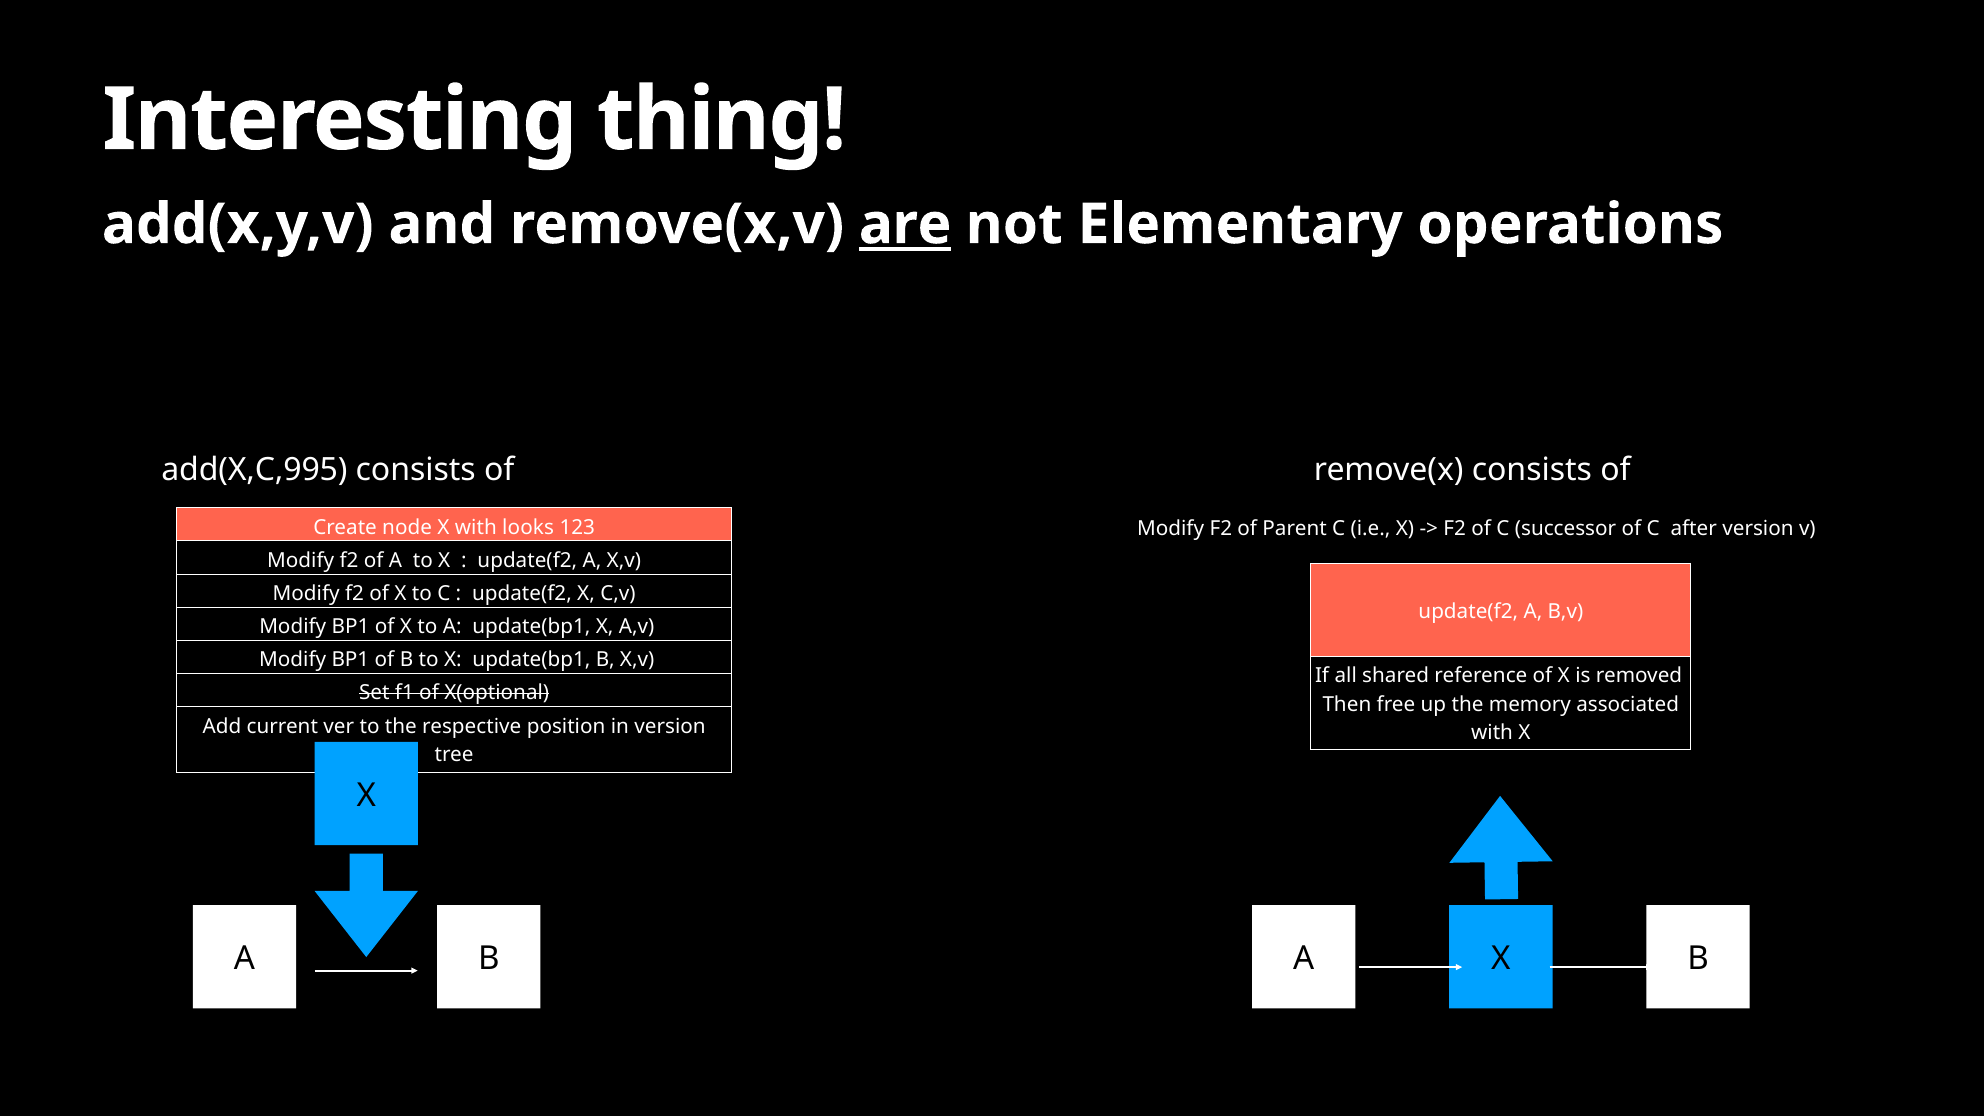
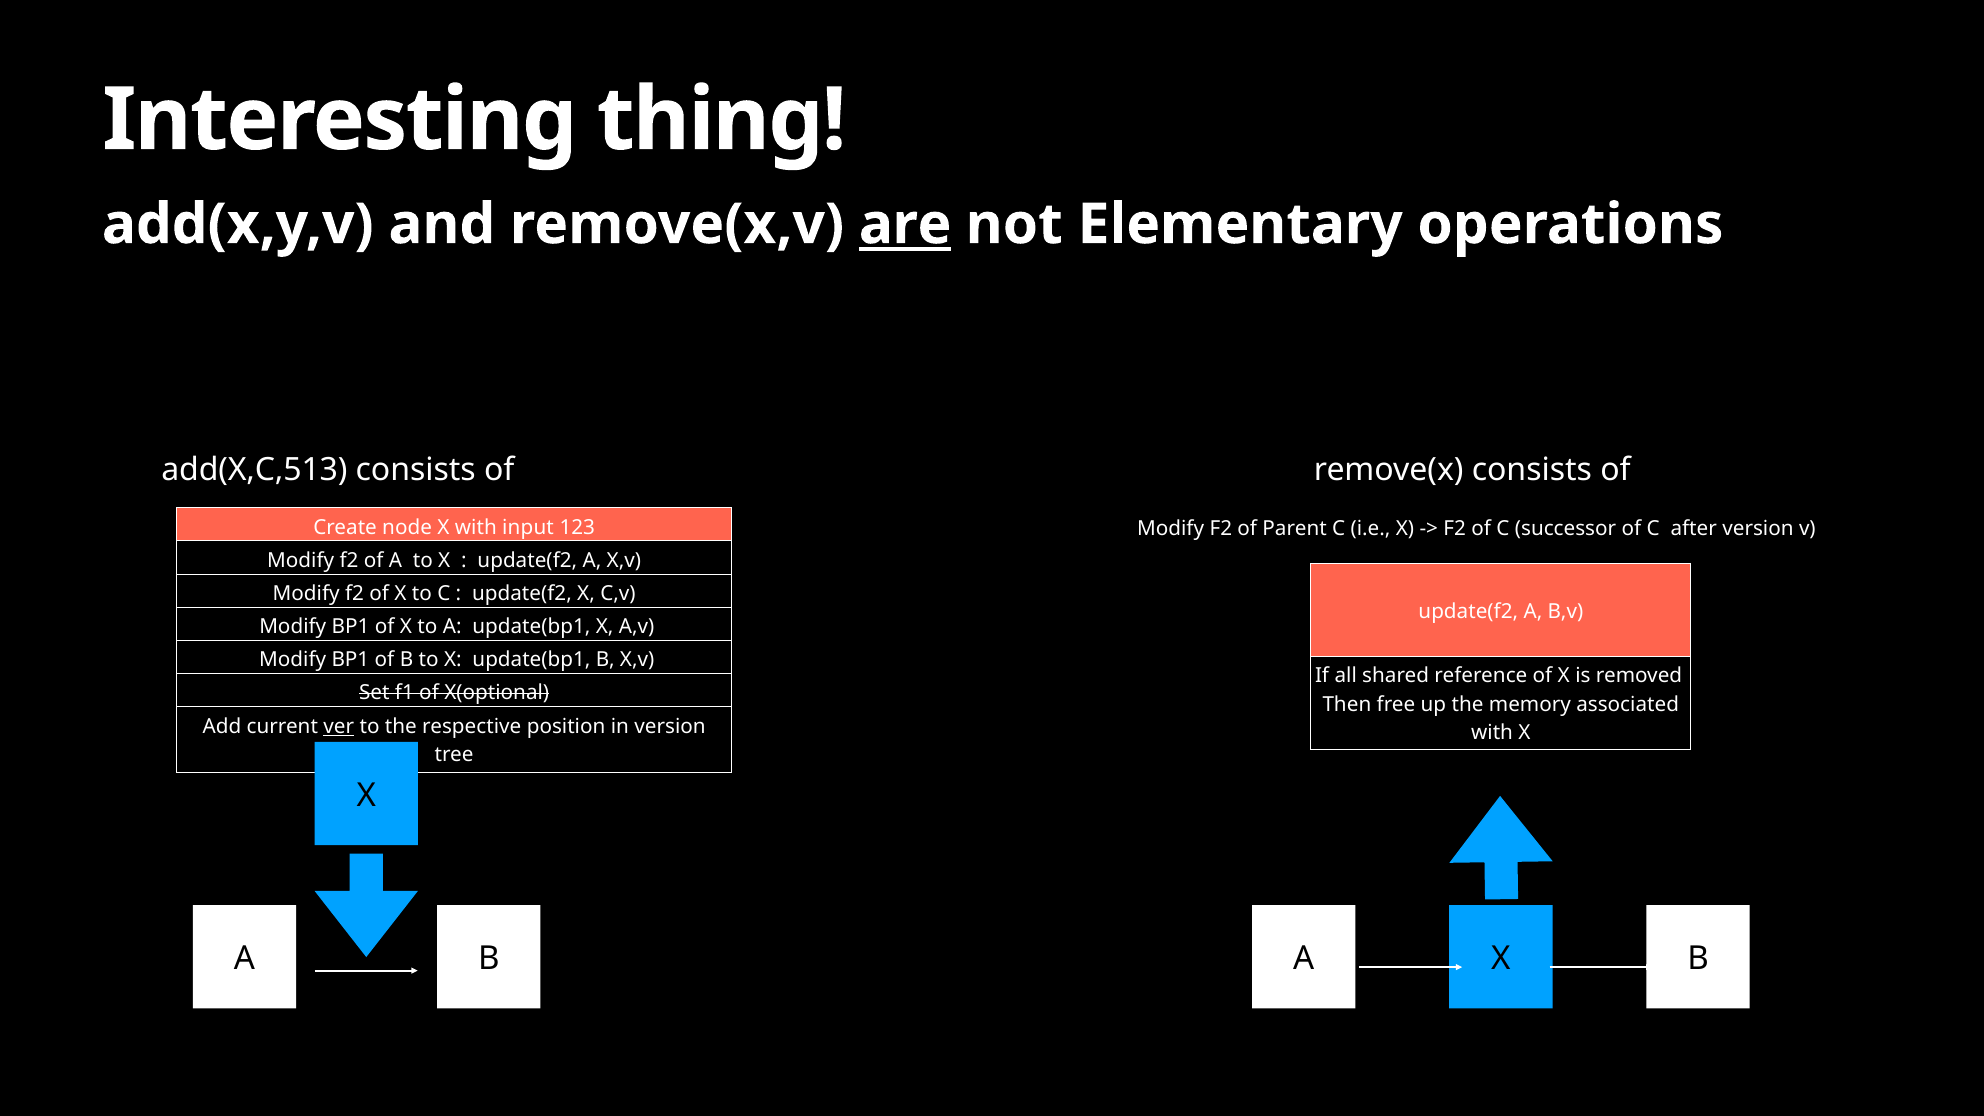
add(X,C,995: add(X,C,995 -> add(X,C,513 (254, 470)
looks: looks -> input (528, 527)
ver underline: none -> present (339, 727)
